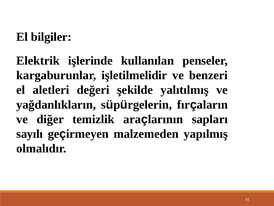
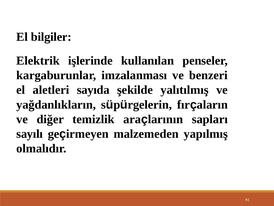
işletilmelidir: işletilmelidir -> imzalanması (134, 75)
değeri: değeri -> sayıda (93, 90)
